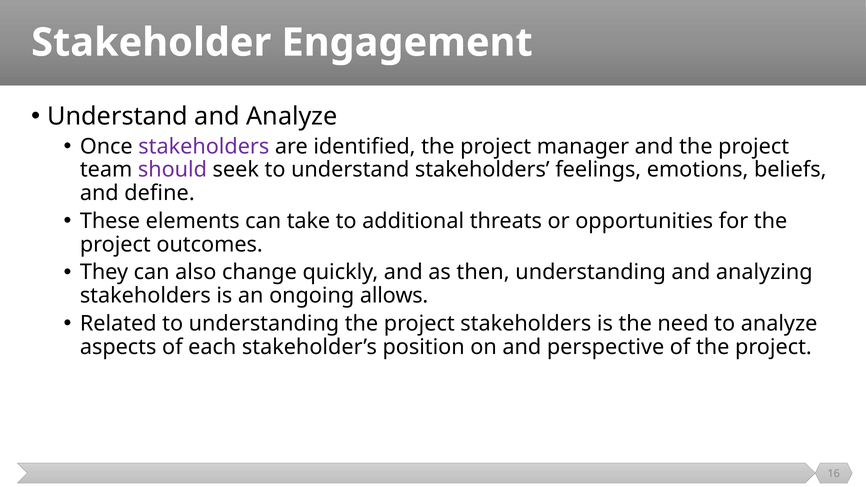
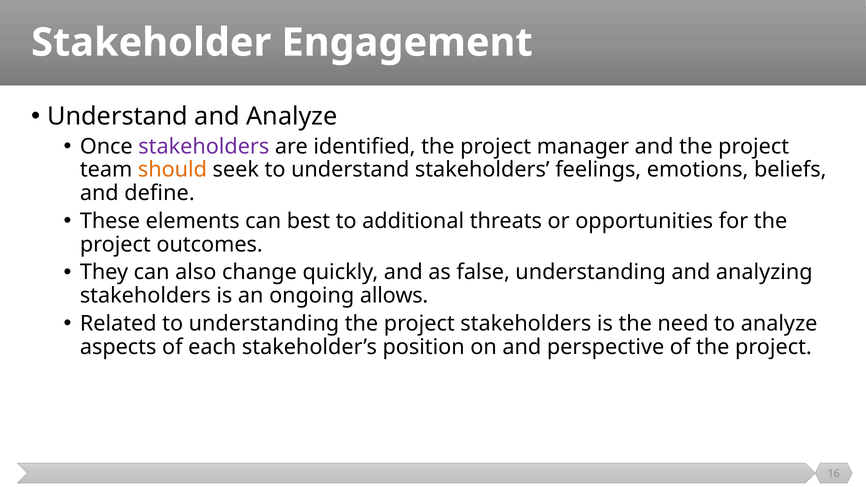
should colour: purple -> orange (172, 170)
take: take -> best (308, 221)
then: then -> false (483, 272)
